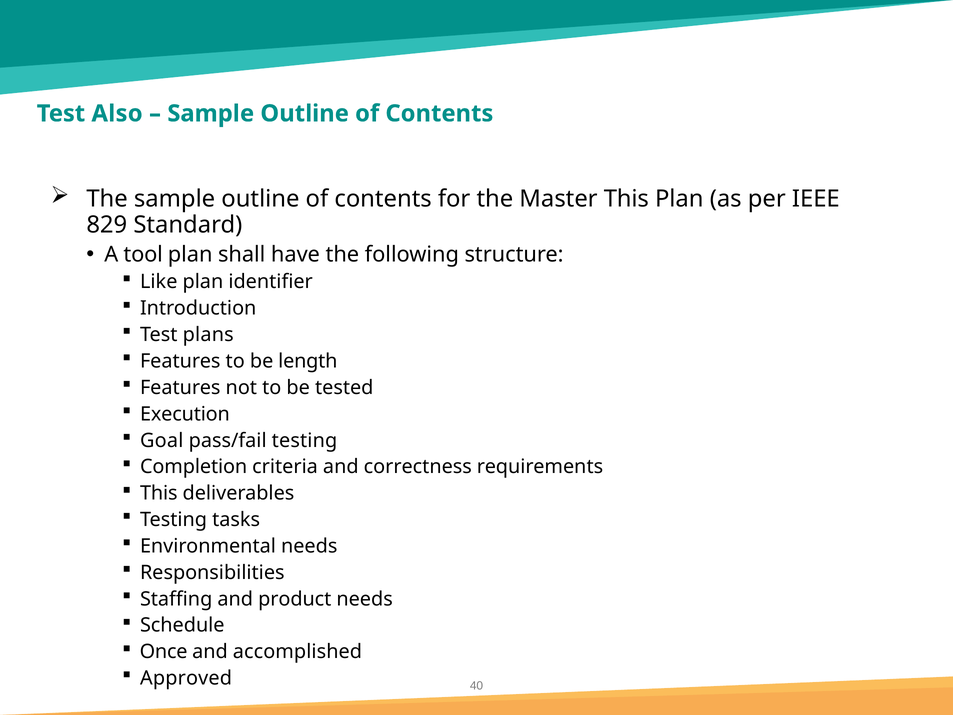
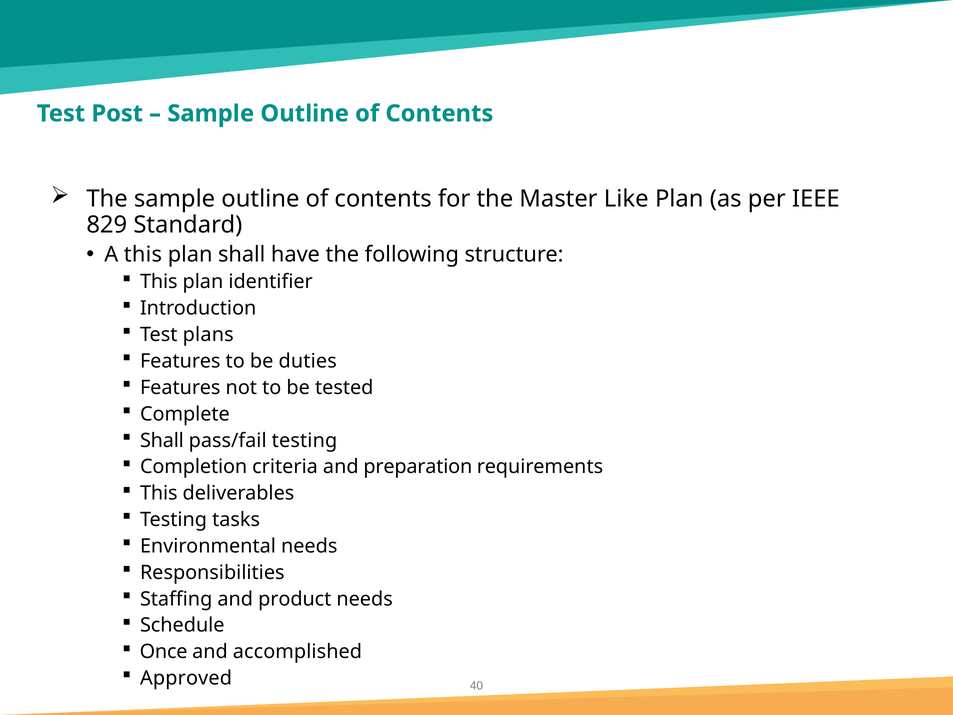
Also: Also -> Post (117, 113)
Master This: This -> Like (626, 199)
A tool: tool -> this (143, 254)
Like: Like -> This (159, 282)
length: length -> duties (308, 361)
Execution: Execution -> Complete (185, 414)
Goal: Goal -> Shall (162, 440)
correctness: correctness -> preparation (418, 467)
